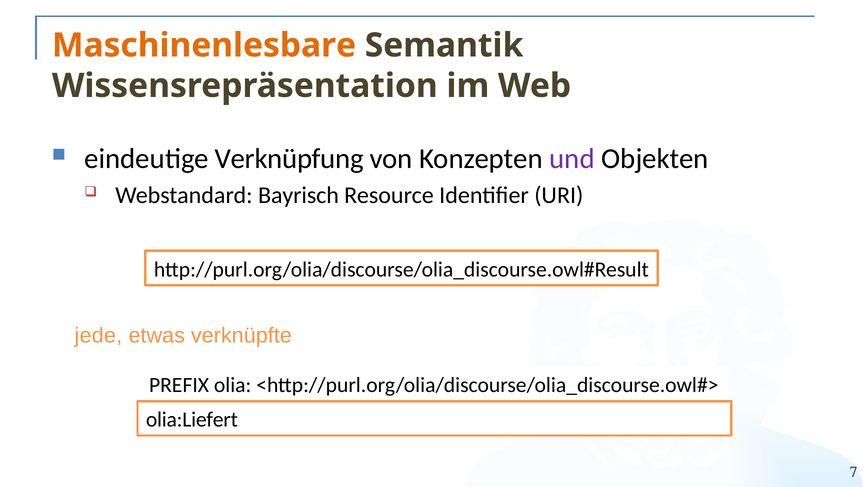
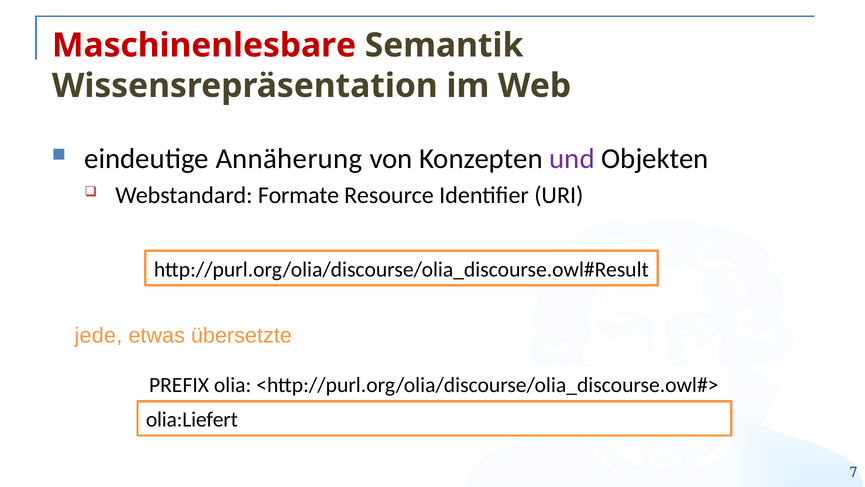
Maschinenlesbare colour: orange -> red (204, 45)
Verknüpfung: Verknüpfung -> Annäherung (289, 159)
Bayrisch: Bayrisch -> Formate (299, 195)
verknüpfte: verknüpfte -> übersetzte (241, 335)
